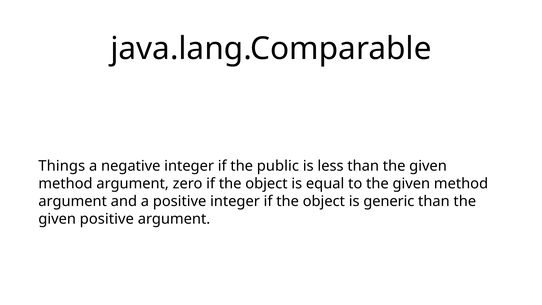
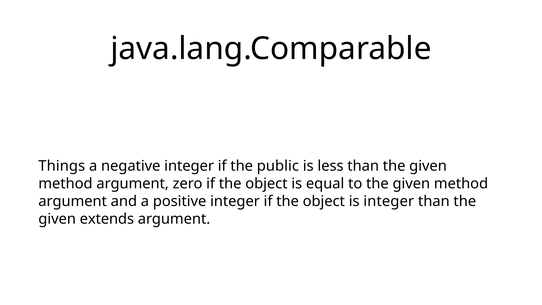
is generic: generic -> integer (389, 201)
given positive: positive -> extends (107, 219)
